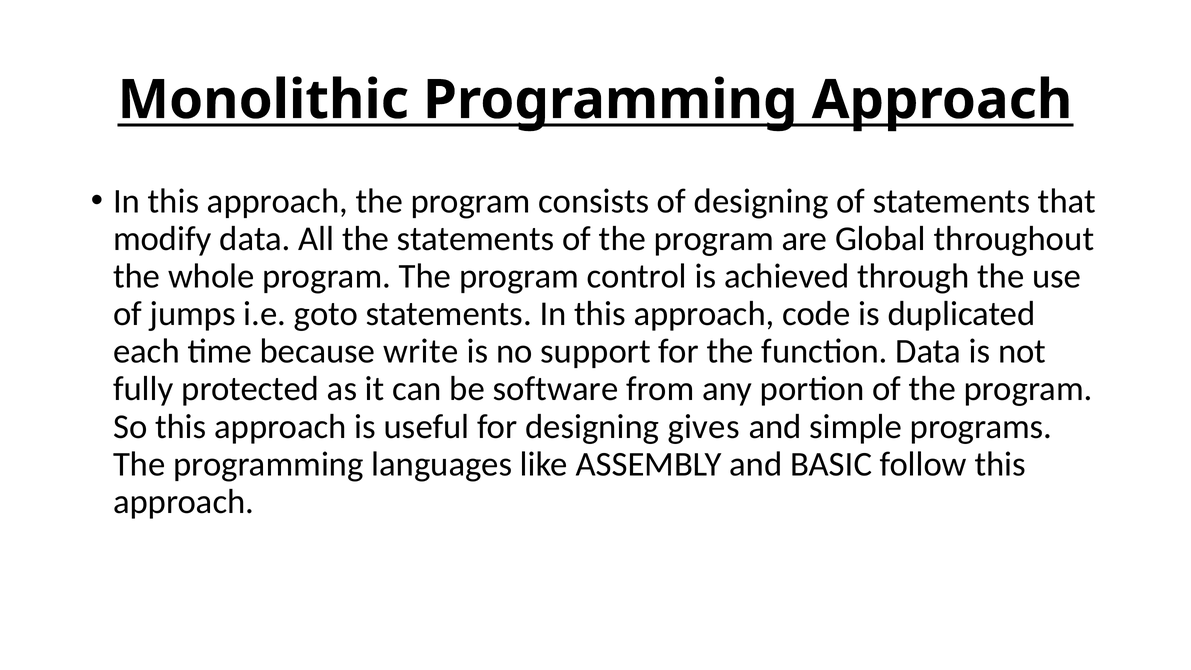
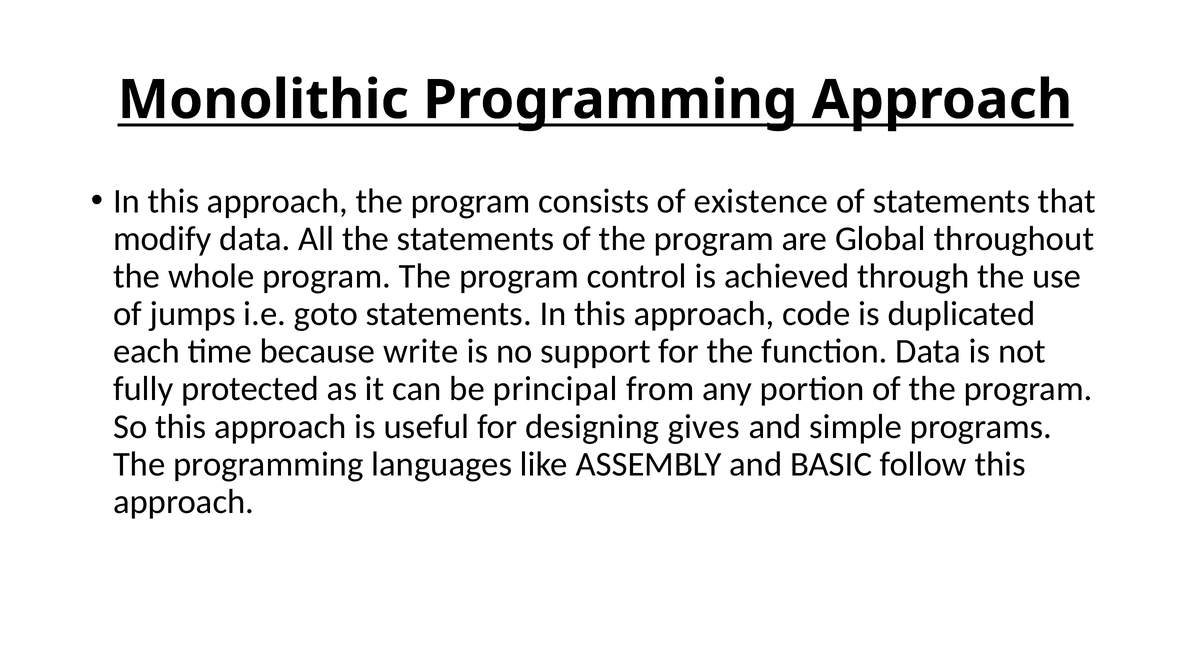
of designing: designing -> existence (761, 201)
software: software -> principal (555, 389)
